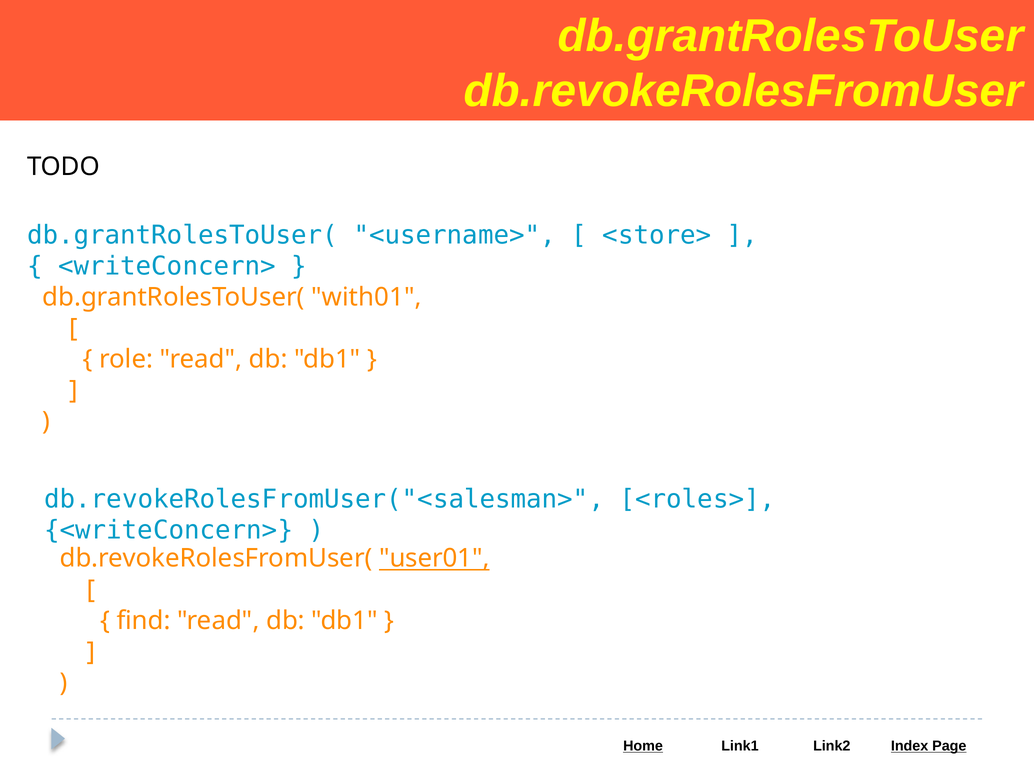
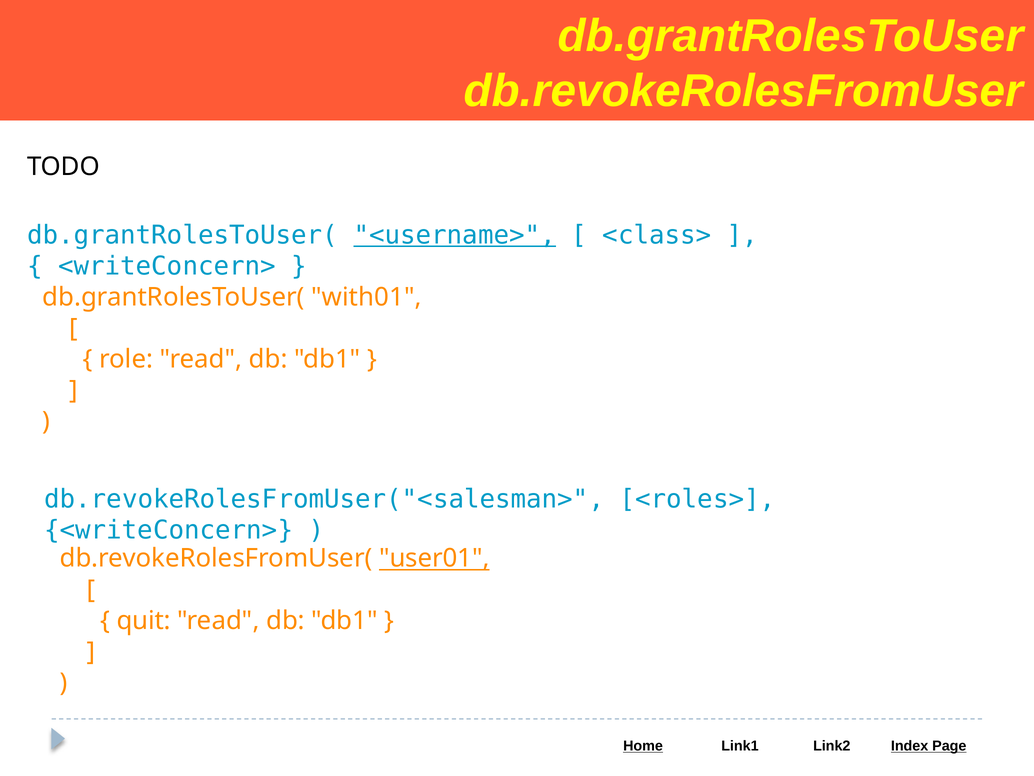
<username> underline: none -> present (455, 235)
<store>: <store> -> <class> (657, 235)
find: find -> quit (144, 620)
